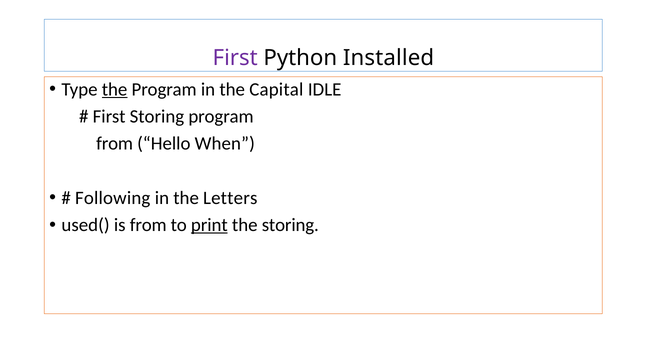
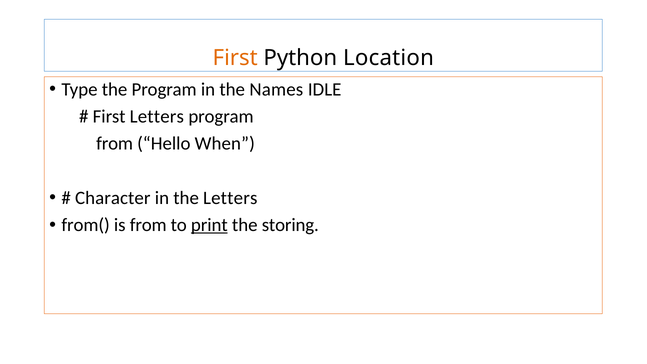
First colour: purple -> orange (235, 58)
Installed: Installed -> Location (388, 58)
the underline: present -> none (115, 89)
Capital: Capital -> Names (276, 89)
First Storing: Storing -> Letters (157, 116)
Following: Following -> Character (113, 198)
used(: used( -> from( (86, 225)
